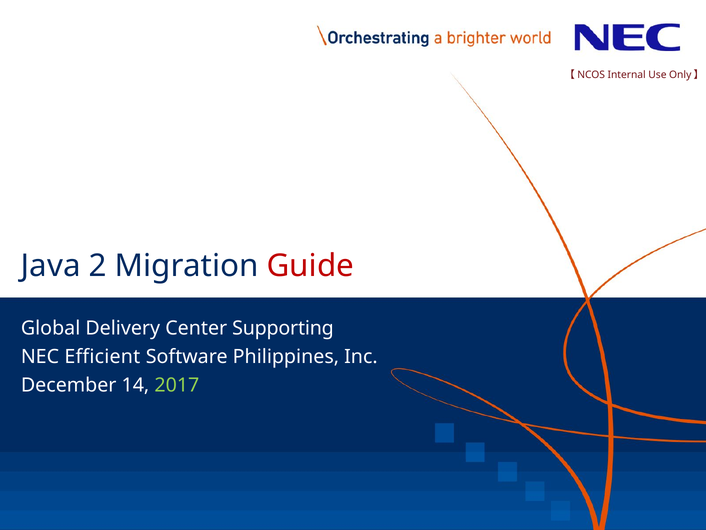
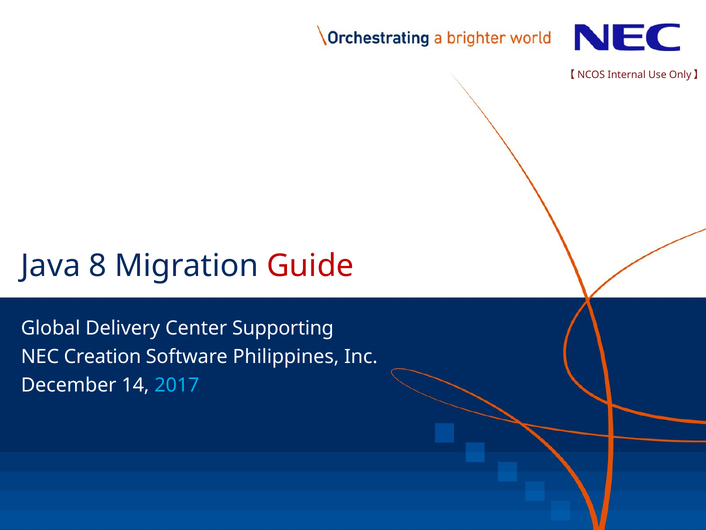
2: 2 -> 8 (98, 266)
Efficient: Efficient -> Creation (103, 356)
2017 colour: light green -> light blue (177, 385)
